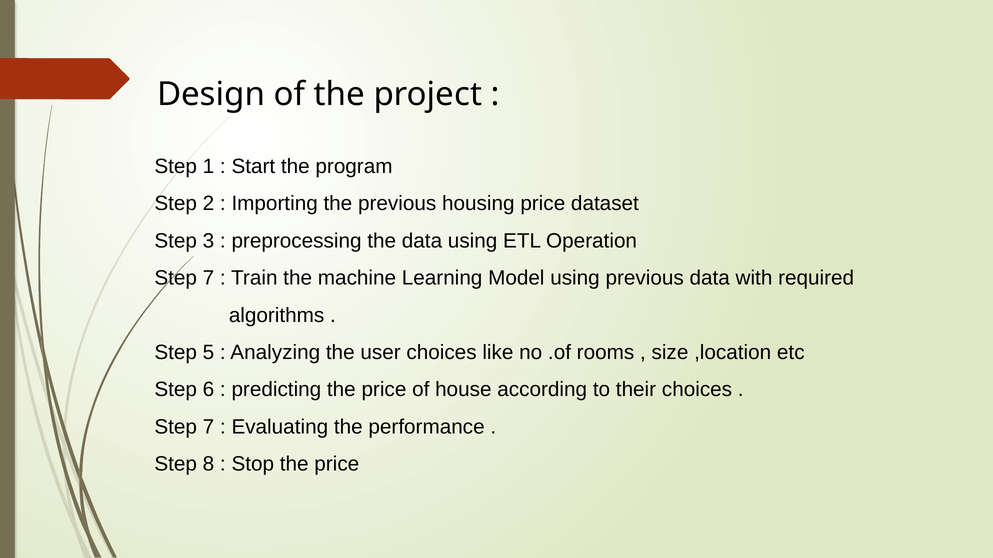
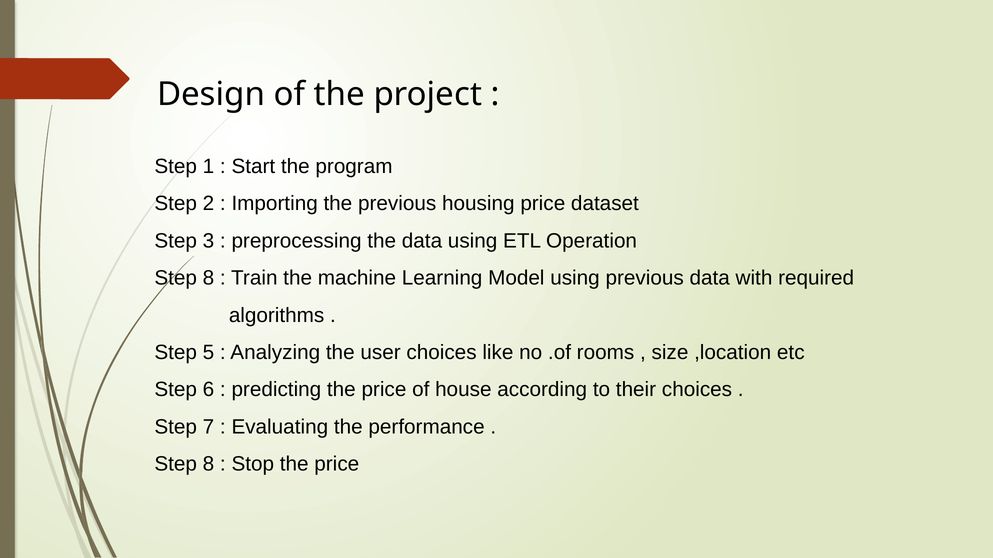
7: 7 -> 8 (208, 278)
